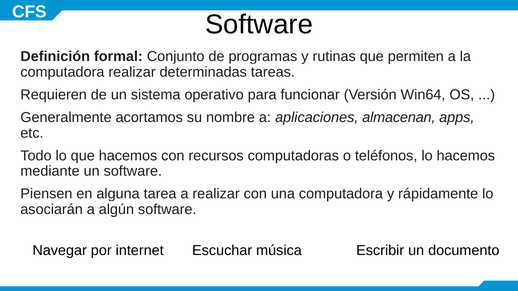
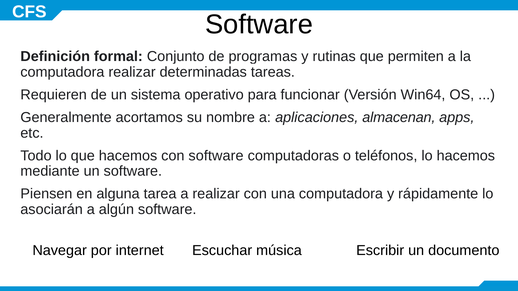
con recursos: recursos -> software (216, 156)
